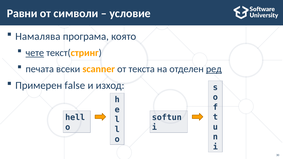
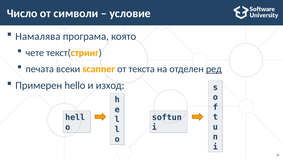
Равни: Равни -> Число (22, 13)
чете underline: present -> none (35, 53)
false: false -> hello (75, 86)
